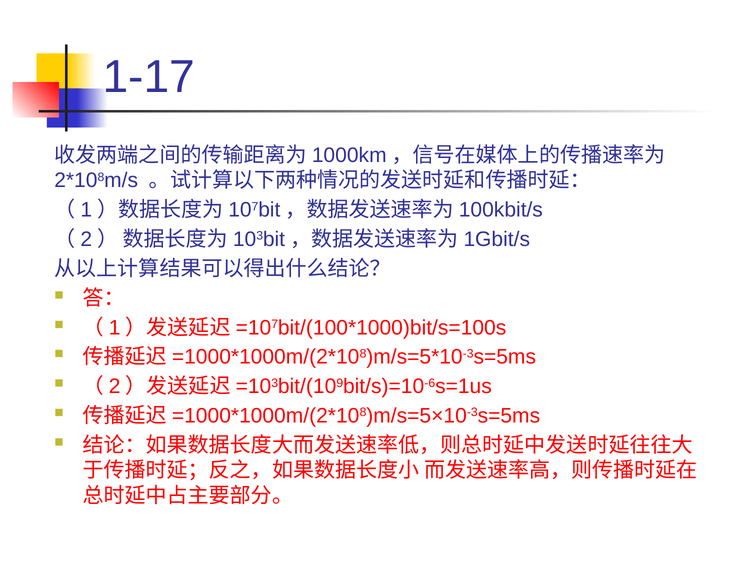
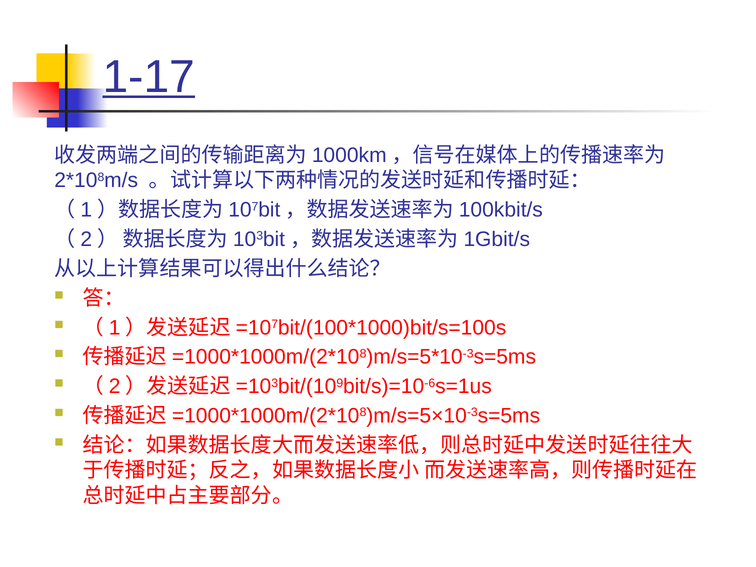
1-17 underline: none -> present (149, 77)
